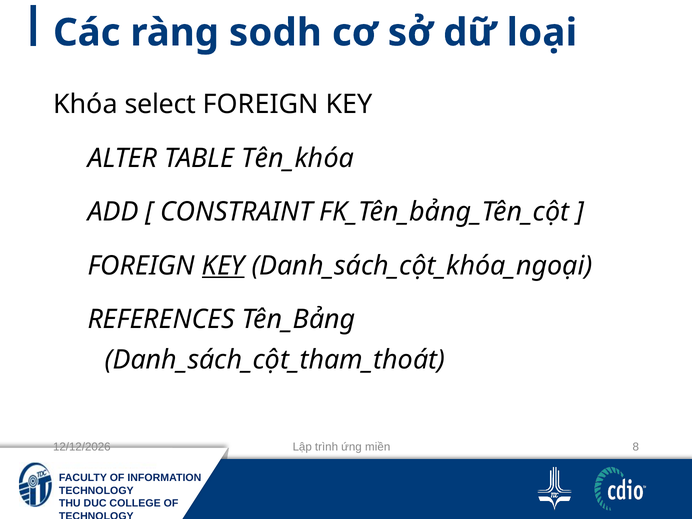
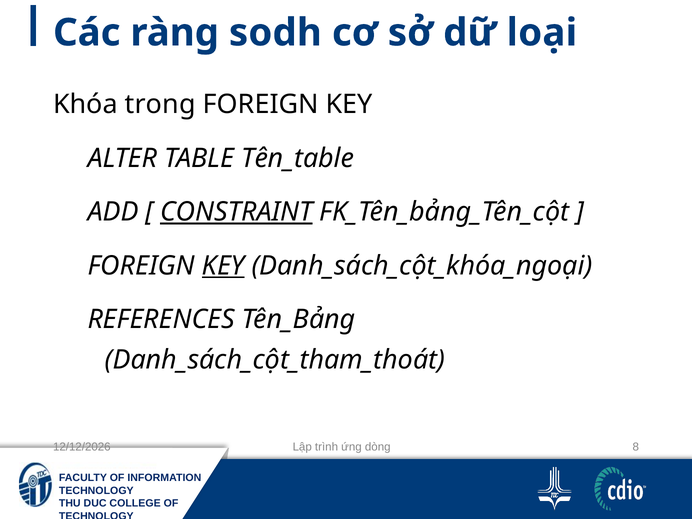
select: select -> trong (160, 104)
Tên_khóa: Tên_khóa -> Tên_table (298, 158)
CONSTRAINT underline: none -> present (236, 212)
miền: miền -> dòng (378, 447)
